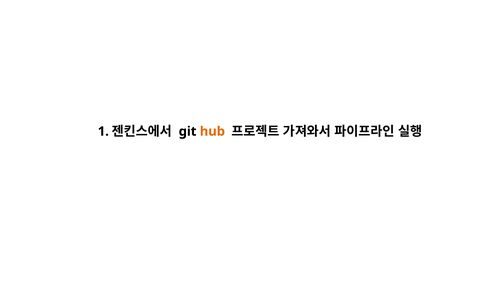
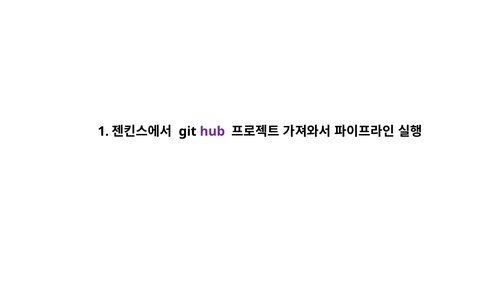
hub colour: orange -> purple (212, 131)
